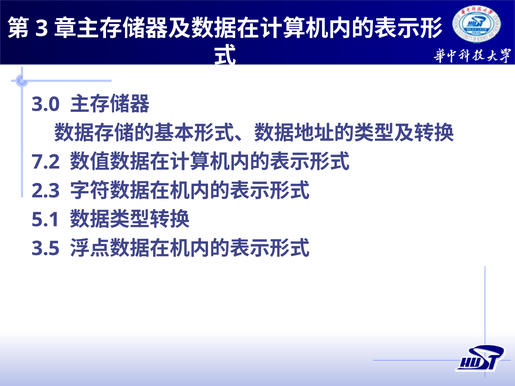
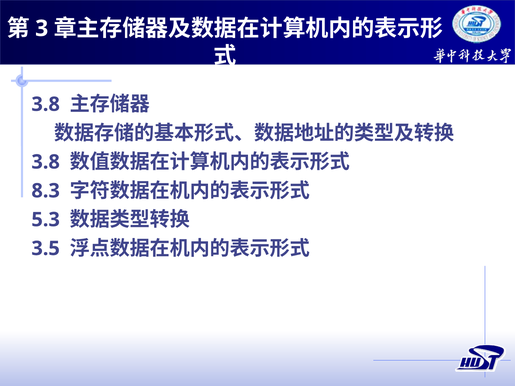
3.0: 3.0 -> 3.8 (46, 104)
7.2: 7.2 -> 3.8 (46, 162)
2.3: 2.3 -> 8.3 (46, 191)
5.1: 5.1 -> 5.3 (46, 220)
